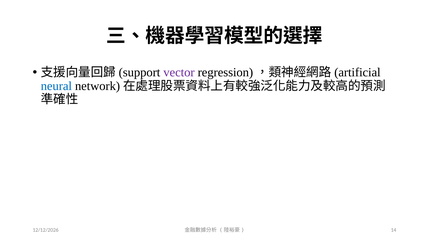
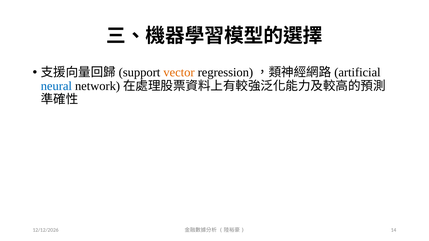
vector colour: purple -> orange (179, 73)
